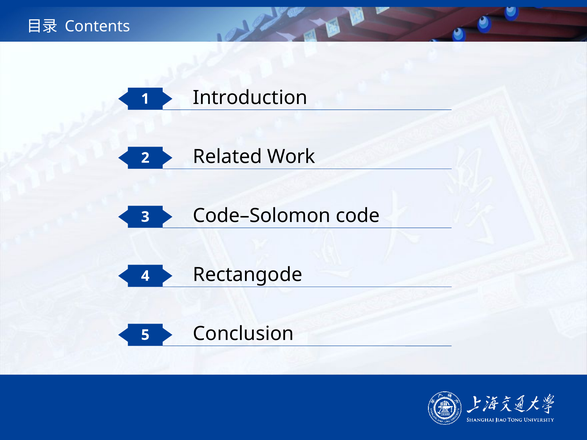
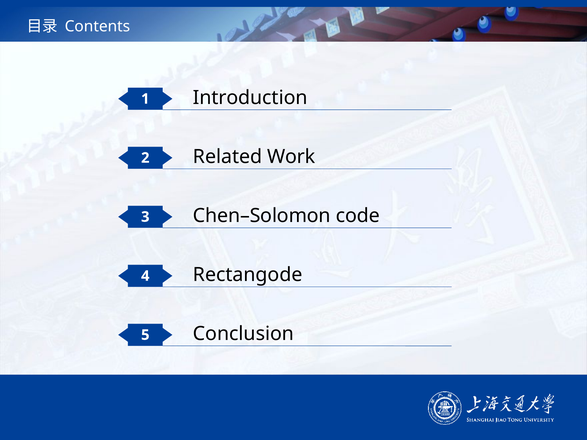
Code–Solomon: Code–Solomon -> Chen–Solomon (262, 216)
